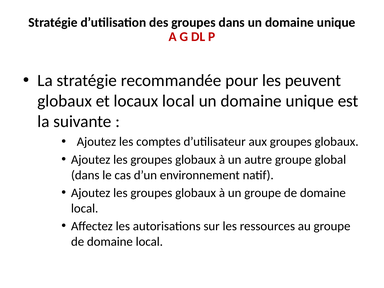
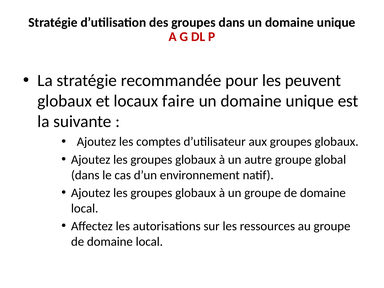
locaux local: local -> faire (178, 101)
